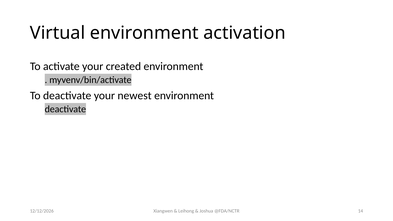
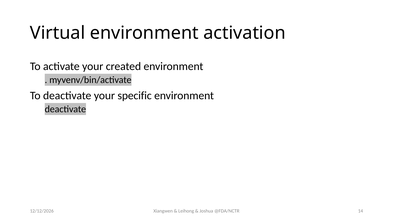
newest: newest -> specific (135, 96)
